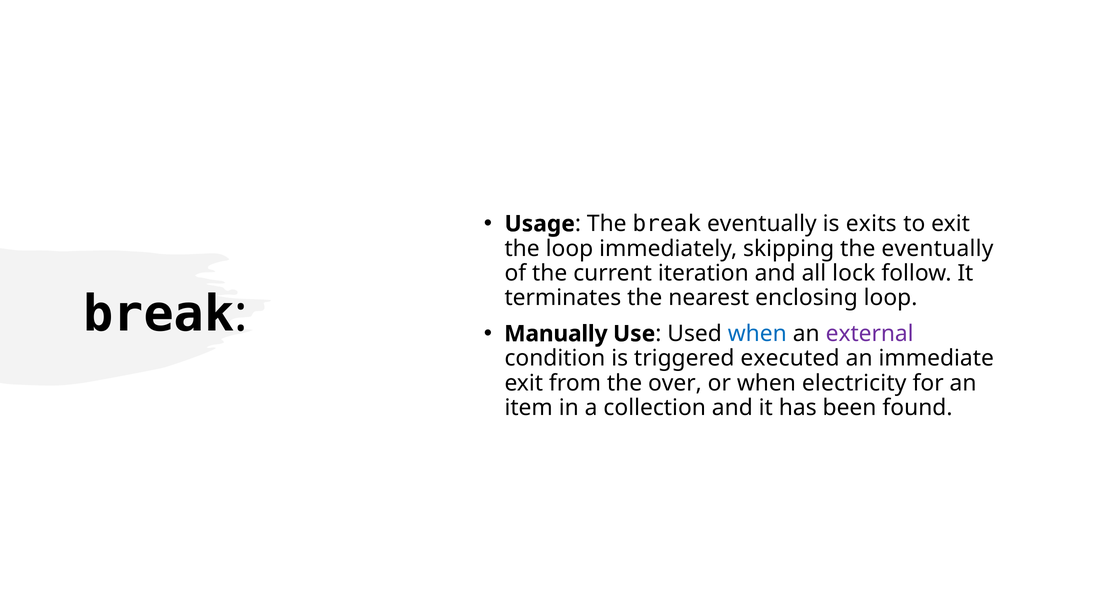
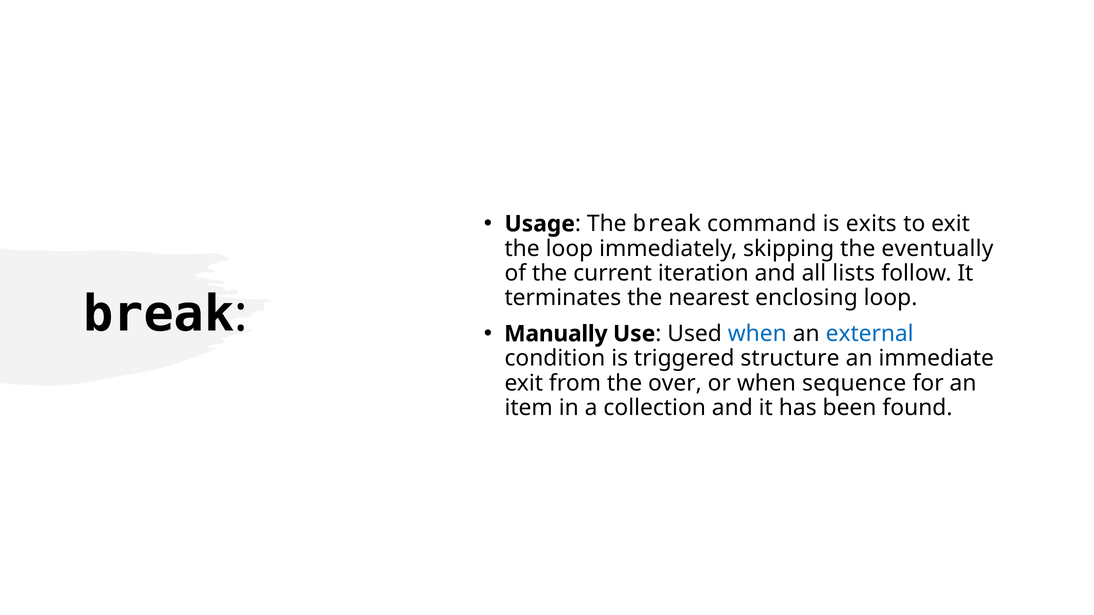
break eventually: eventually -> command (762, 224)
lock: lock -> lists (854, 273)
external colour: purple -> blue (870, 334)
executed: executed -> structure (790, 359)
electricity: electricity -> sequence (854, 383)
